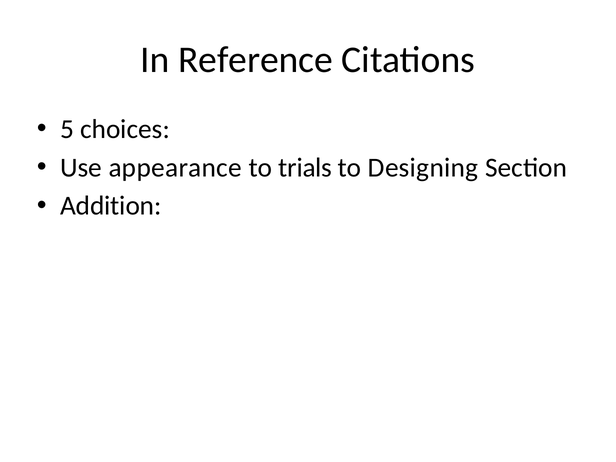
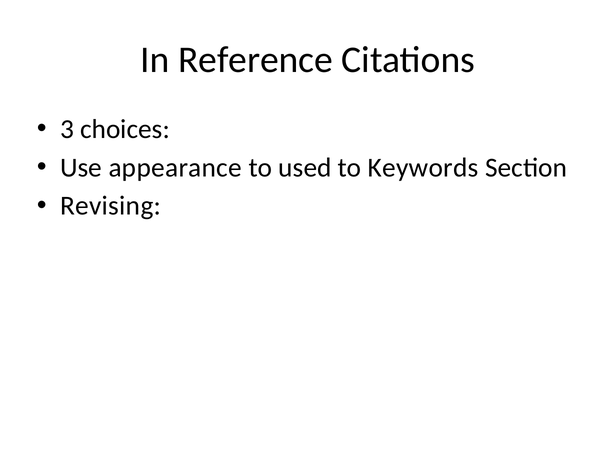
5: 5 -> 3 (67, 129)
trials: trials -> used (305, 168)
Designing: Designing -> Keywords (423, 168)
Addition: Addition -> Revising (111, 206)
